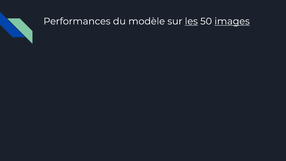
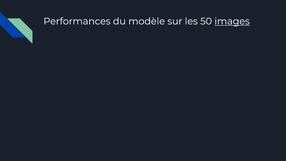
les underline: present -> none (191, 21)
